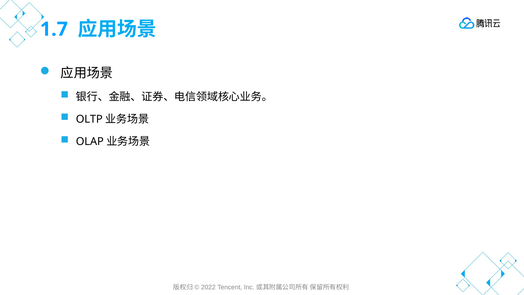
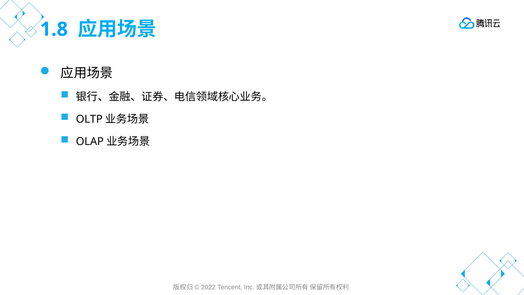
1.7: 1.7 -> 1.8 (54, 29)
